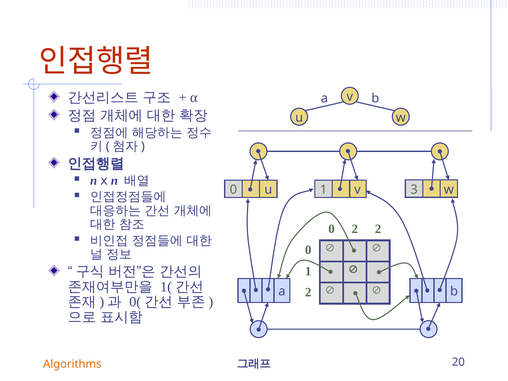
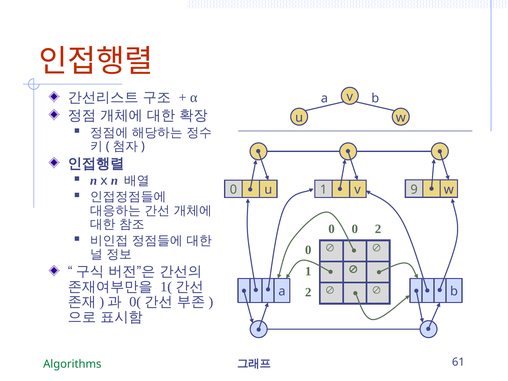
3: 3 -> 9 (414, 190)
0 2: 2 -> 0 (355, 229)
20: 20 -> 61 (458, 362)
Algorithms colour: orange -> green (72, 364)
